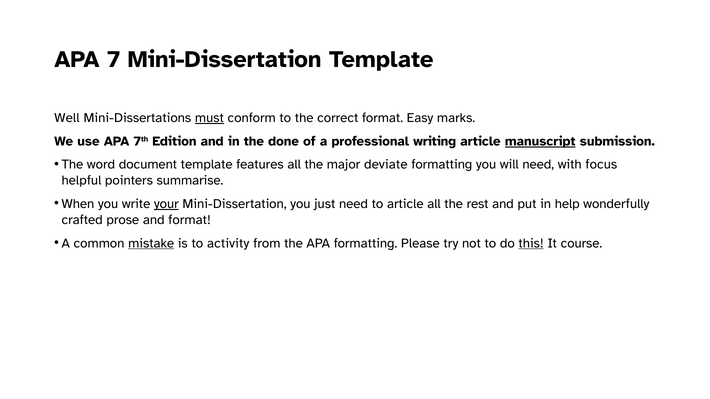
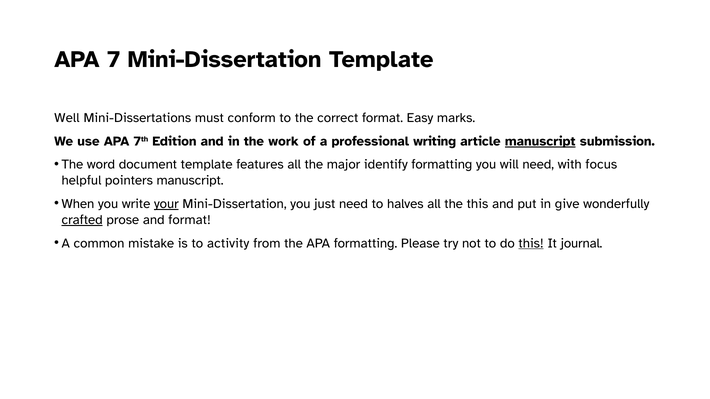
must underline: present -> none (209, 118)
done: done -> work (284, 141)
deviate: deviate -> identify (386, 165)
pointers summarise: summarise -> manuscript (190, 181)
to article: article -> halves (405, 204)
the rest: rest -> this (477, 204)
help: help -> give (567, 204)
crafted underline: none -> present (82, 220)
mistake underline: present -> none (151, 243)
course: course -> journal (581, 243)
